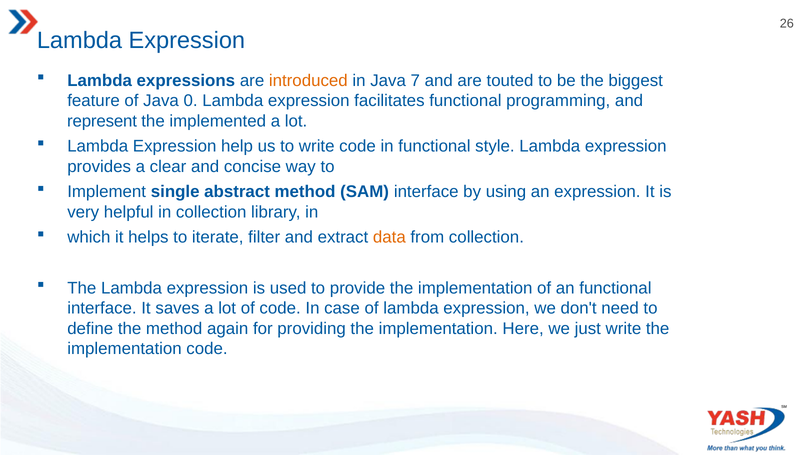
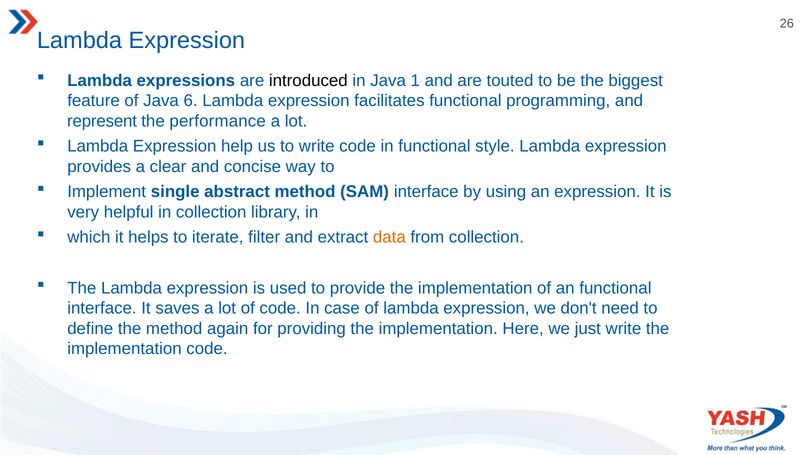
introduced colour: orange -> black (308, 81)
7: 7 -> 1 (415, 81)
0: 0 -> 6 (191, 101)
implemented: implemented -> performance (218, 121)
